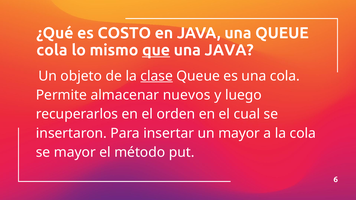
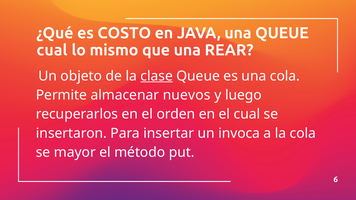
cola: cola -> cual (52, 50)
que underline: present -> none (156, 50)
una JAVA: JAVA -> REAR (229, 50)
un mayor: mayor -> invoca (239, 133)
